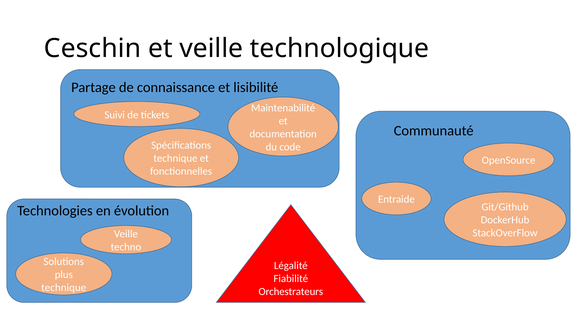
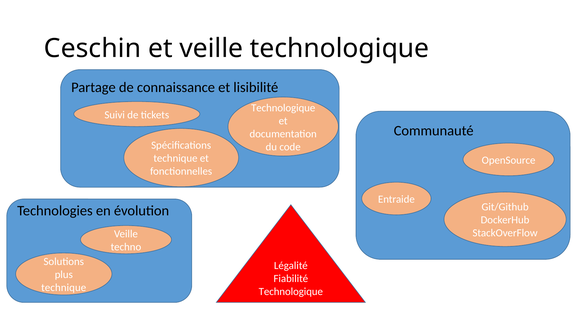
Maintenabilité: Maintenabilité -> Technologique (283, 108)
Orchestrateurs: Orchestrateurs -> Technologique (291, 291)
